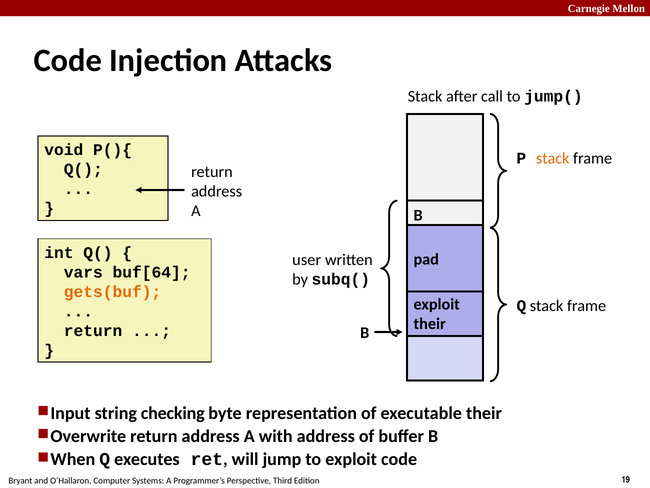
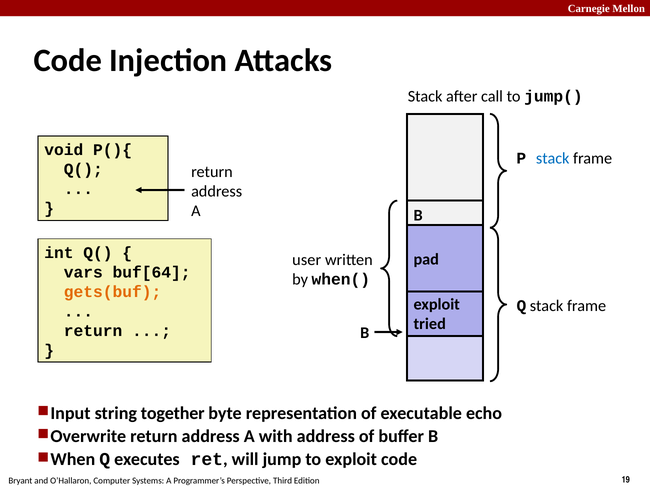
stack colour: orange -> blue (553, 158)
subq(: subq( -> when( (341, 279)
their: their -> tried (430, 324)
checking: checking -> together (173, 413)
executable their: their -> echo (484, 413)
